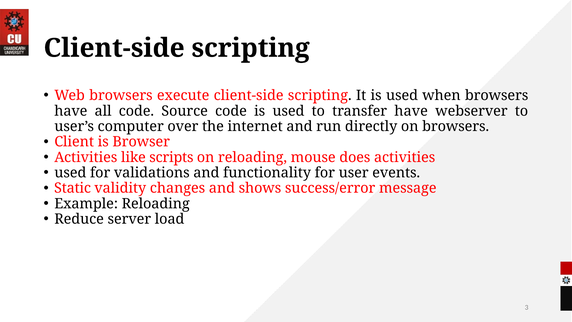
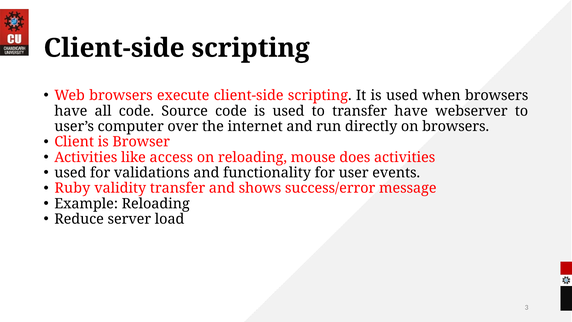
scripts: scripts -> access (171, 157)
Static: Static -> Ruby (72, 188)
validity changes: changes -> transfer (178, 188)
